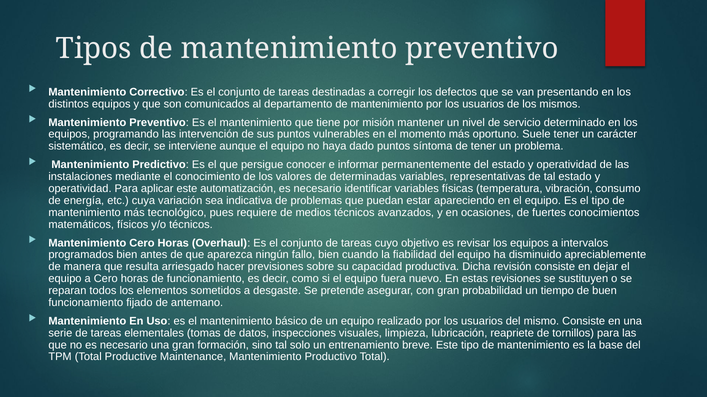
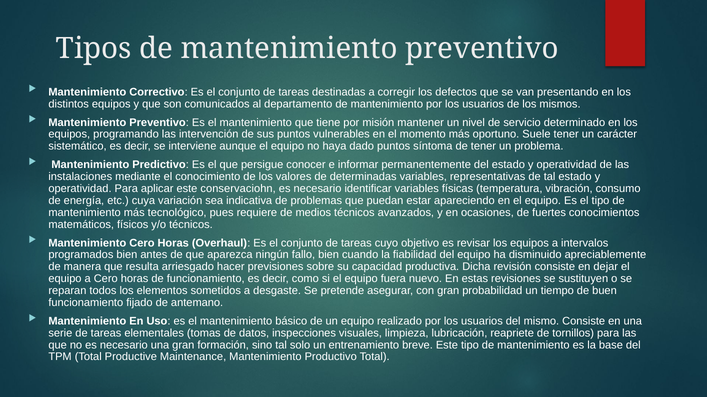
automatización: automatización -> conservaciohn (238, 189)
